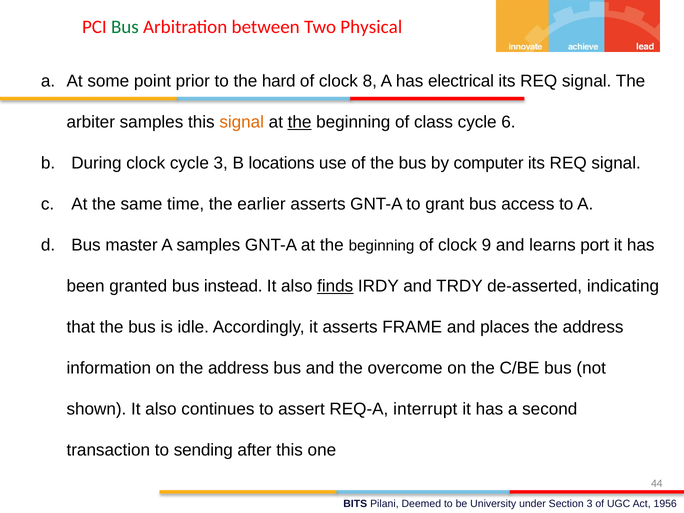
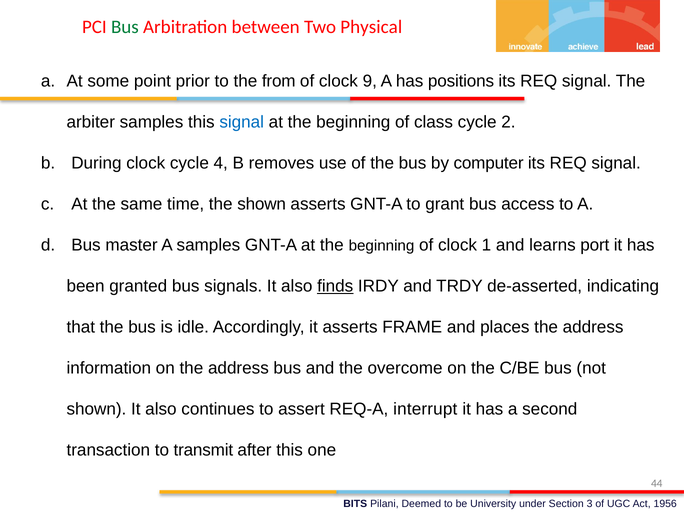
hard: hard -> from (279, 81)
8: 8 -> 9 (370, 81)
electrical: electrical -> positions (461, 81)
signal colour: orange -> blue (242, 122)
the underline: present -> none (300, 122)
6: 6 -> 2 (508, 122)
cycle 3: 3 -> 4 (221, 163)
locations: locations -> removes (281, 163)
the earlier: earlier -> shown (262, 204)
9: 9 -> 1 (486, 245)
instead: instead -> signals (233, 286)
sending: sending -> transmit (203, 450)
